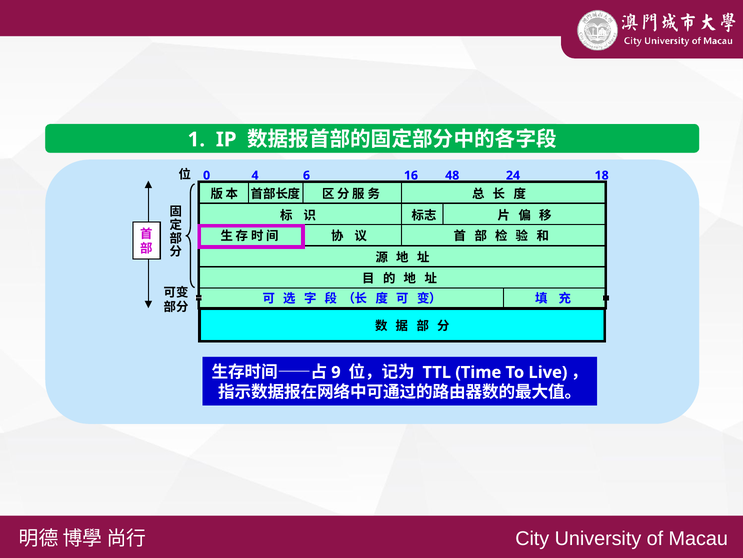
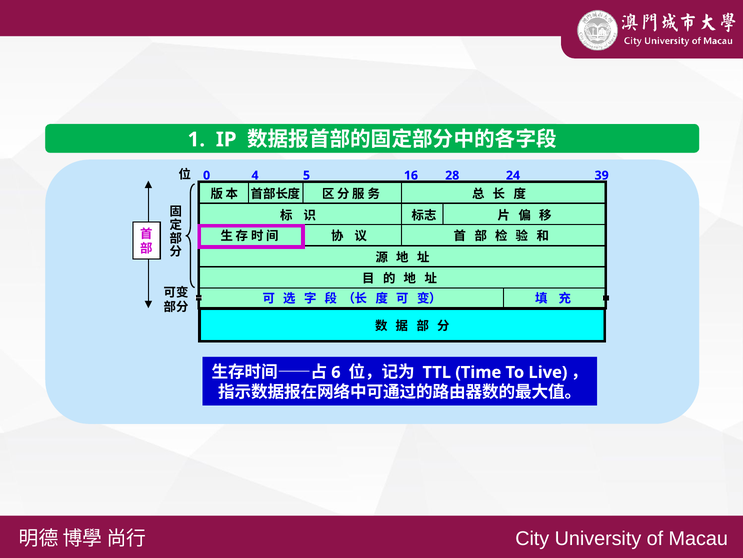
6: 6 -> 5 (307, 175)
48: 48 -> 28 (452, 175)
18: 18 -> 39 (602, 175)
9: 9 -> 6 (336, 372)
